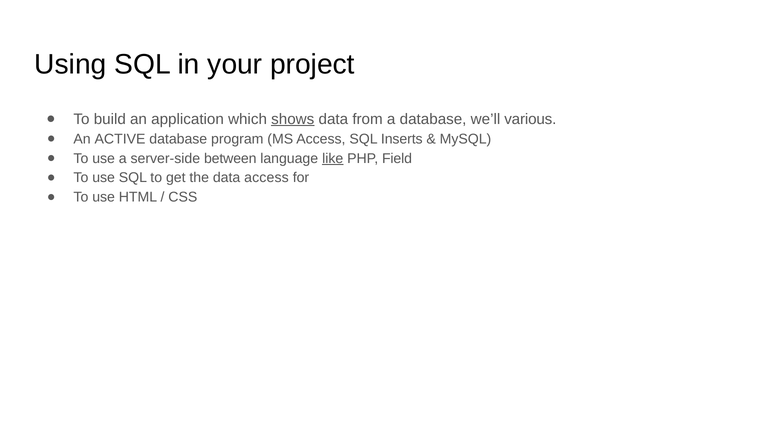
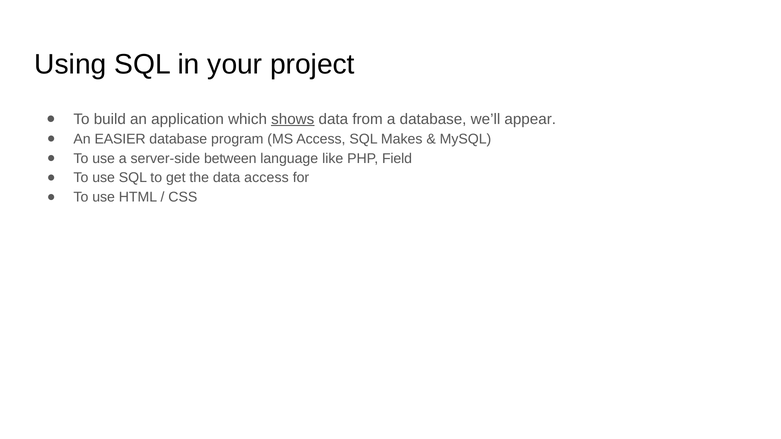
various: various -> appear (530, 119)
ACTIVE: ACTIVE -> EASIER (120, 139)
Inserts: Inserts -> Makes (402, 139)
like underline: present -> none (333, 159)
